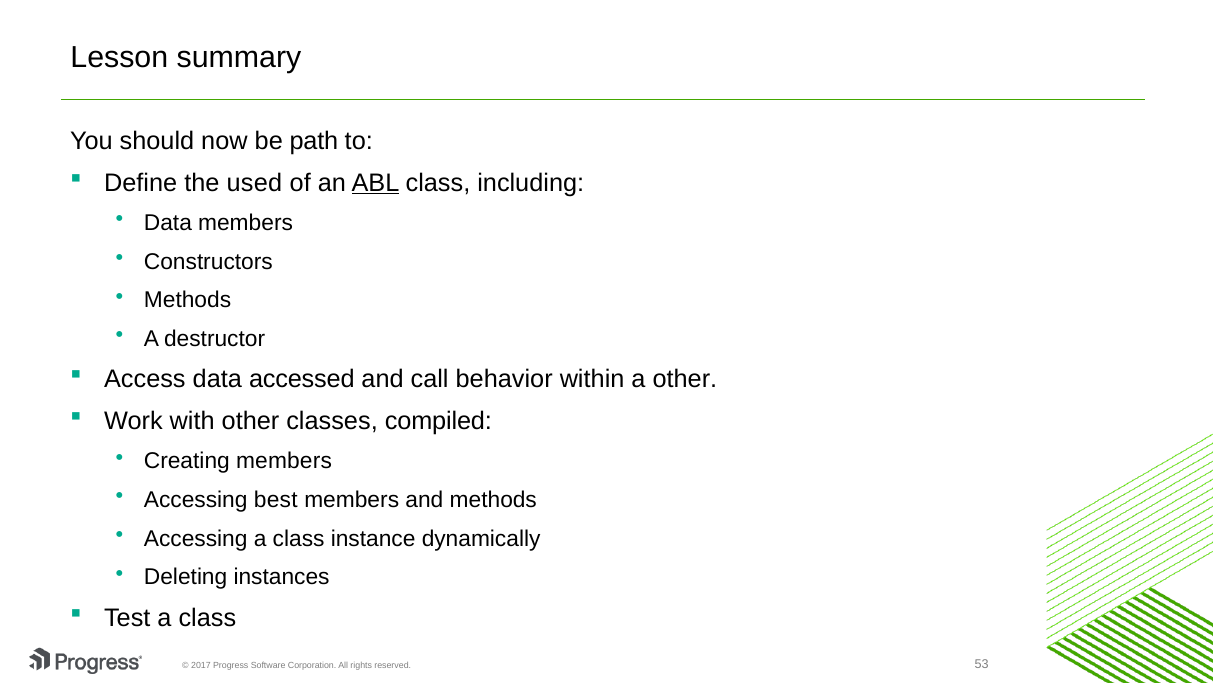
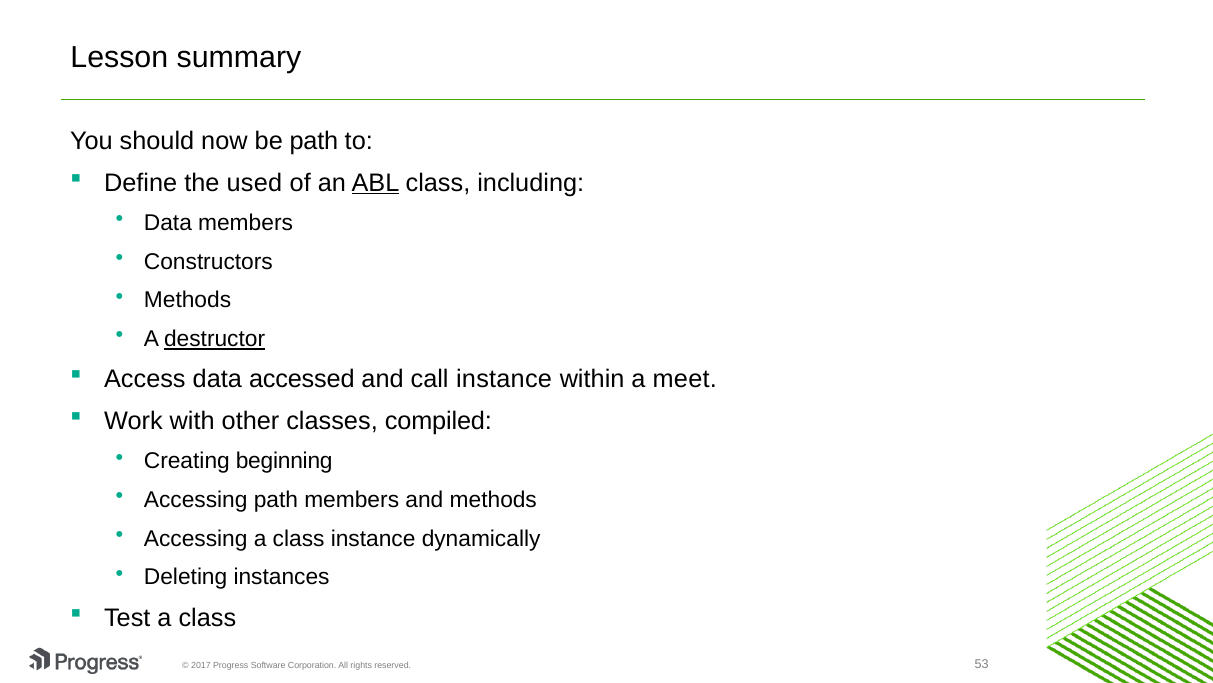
destructor underline: none -> present (215, 339)
call behavior: behavior -> instance (504, 379)
a other: other -> meet (685, 379)
Creating members: members -> beginning (284, 461)
Accessing best: best -> path (276, 500)
